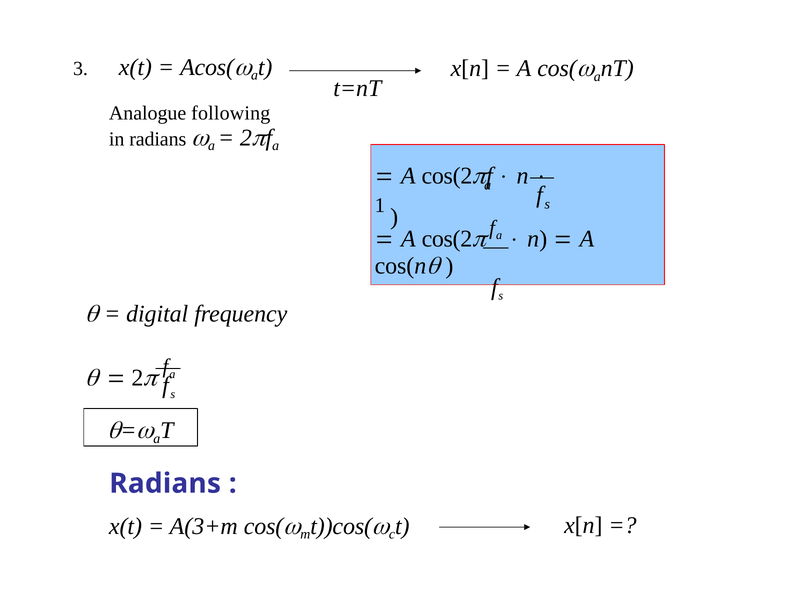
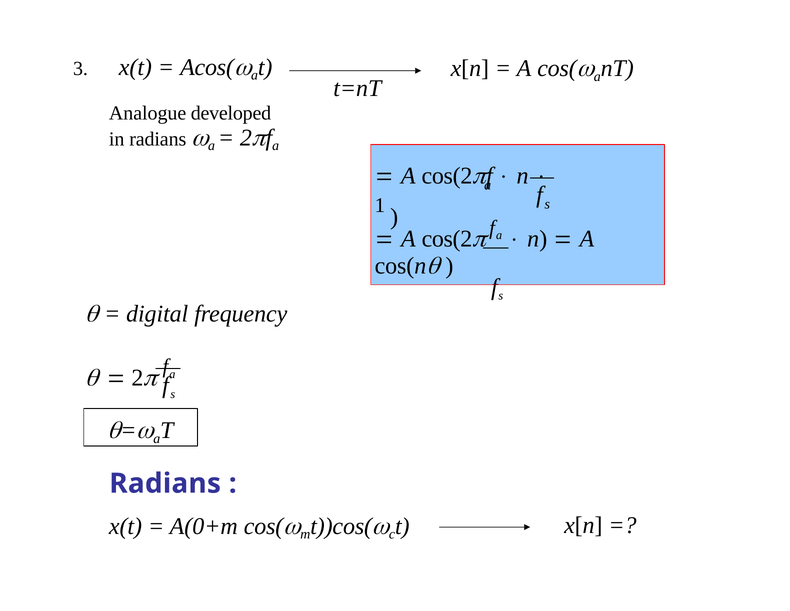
following: following -> developed (231, 113)
A(3+m: A(3+m -> A(0+m (204, 526)
